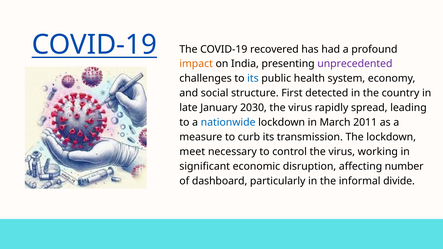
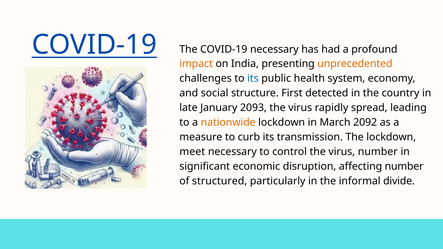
COVID-19 recovered: recovered -> necessary (274, 49)
unprecedented colour: purple -> orange (355, 64)
2030: 2030 -> 2093 (253, 108)
nationwide colour: blue -> orange (228, 122)
2011: 2011 -> 2092 (365, 122)
virus working: working -> number (378, 152)
dashboard: dashboard -> structured (220, 181)
